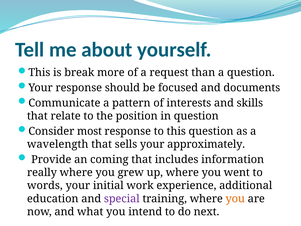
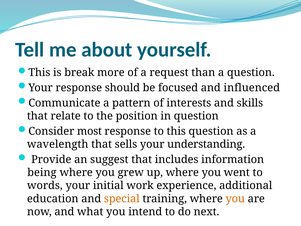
documents: documents -> influenced (252, 88)
approximately: approximately -> understanding (206, 144)
coming: coming -> suggest (109, 159)
really: really -> being (42, 172)
special colour: purple -> orange (122, 198)
